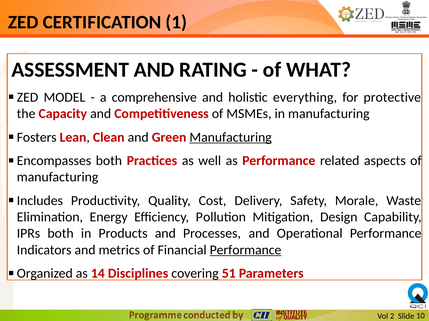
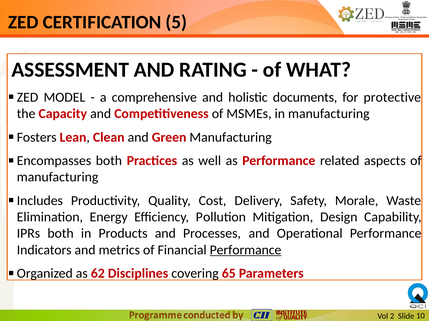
1: 1 -> 5 (176, 22)
everything: everything -> documents (305, 97)
Manufacturing underline: present -> none (231, 138)
14: 14 -> 62 (98, 274)
51: 51 -> 65 (229, 274)
